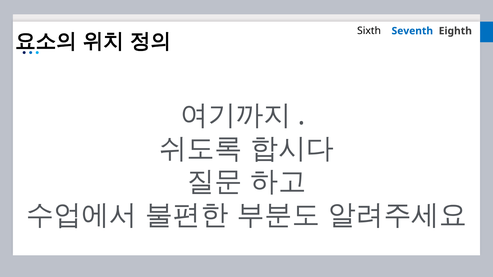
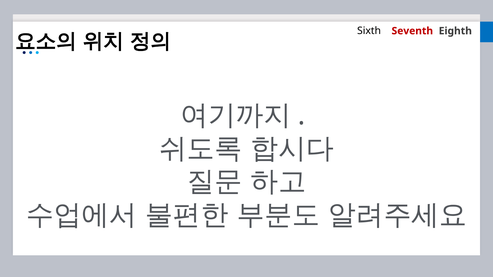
Seventh colour: blue -> red (412, 31)
